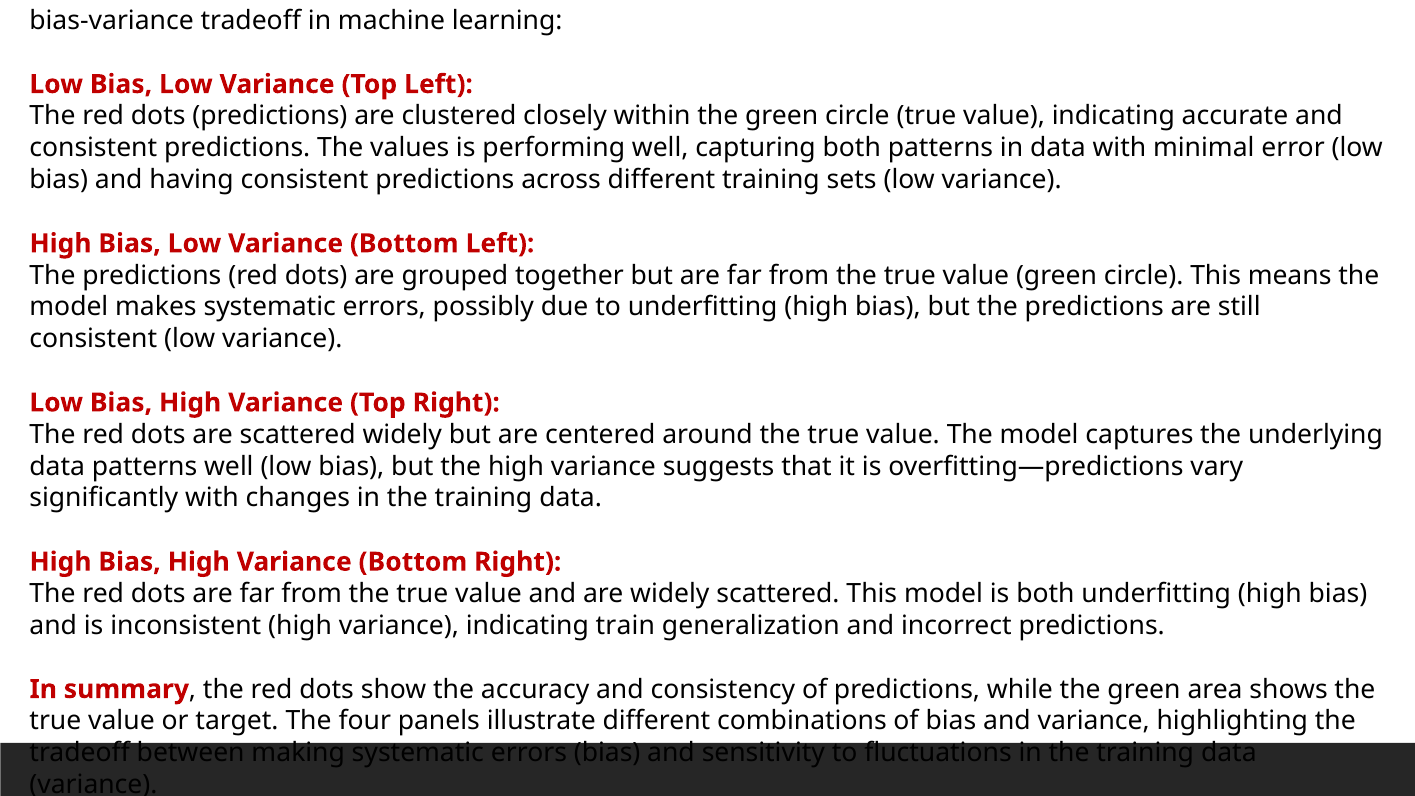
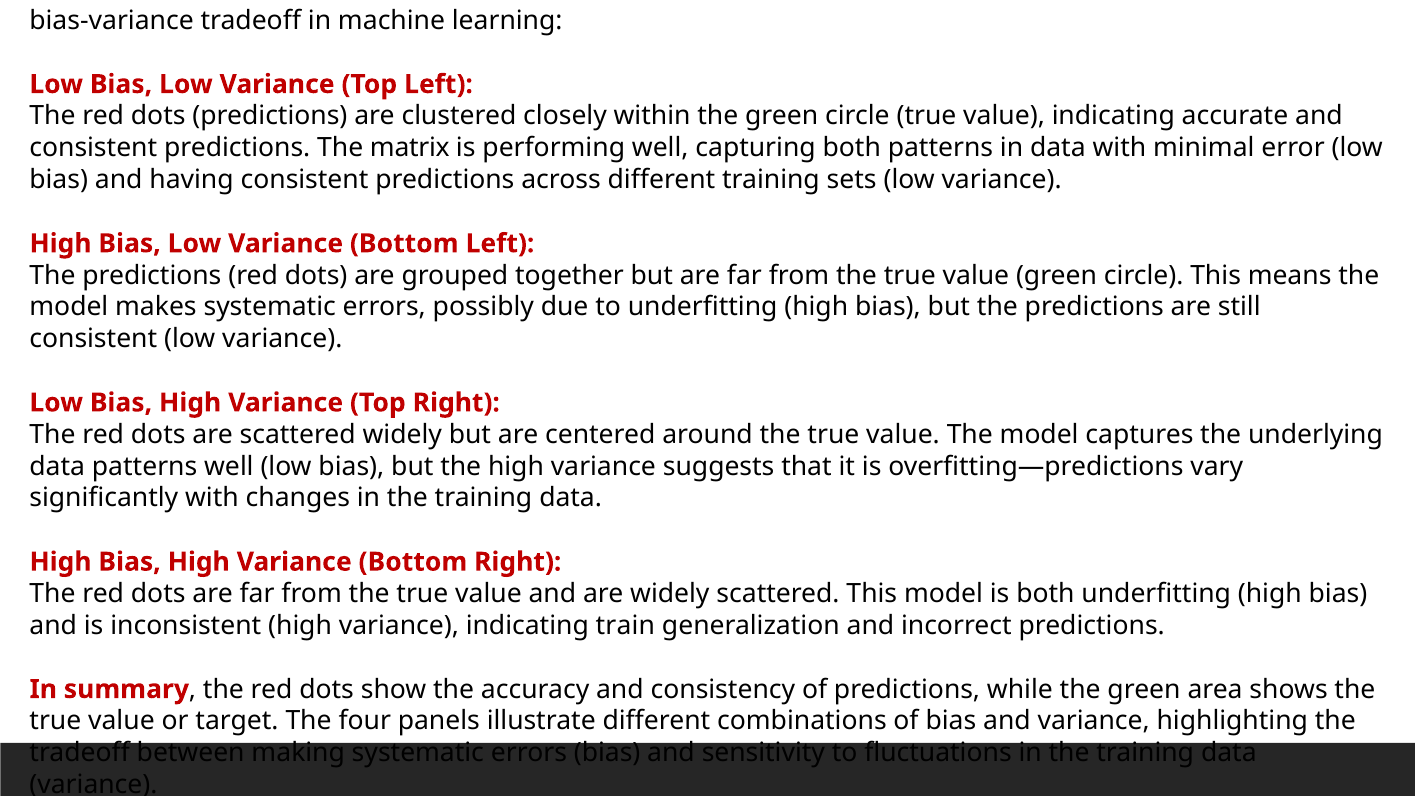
values: values -> matrix (410, 148)
